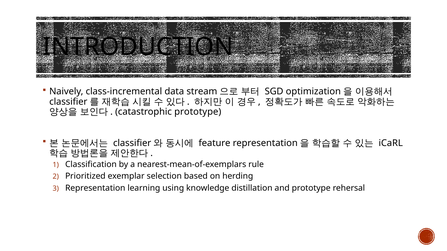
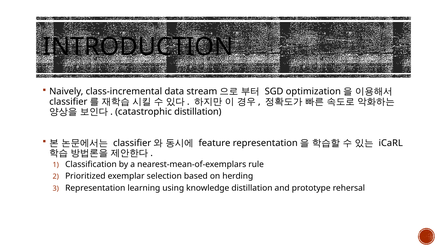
catastrophic prototype: prototype -> distillation (198, 112)
